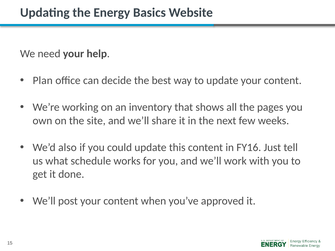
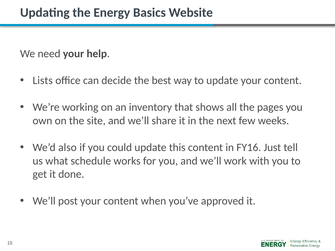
Plan: Plan -> Lists (43, 81)
